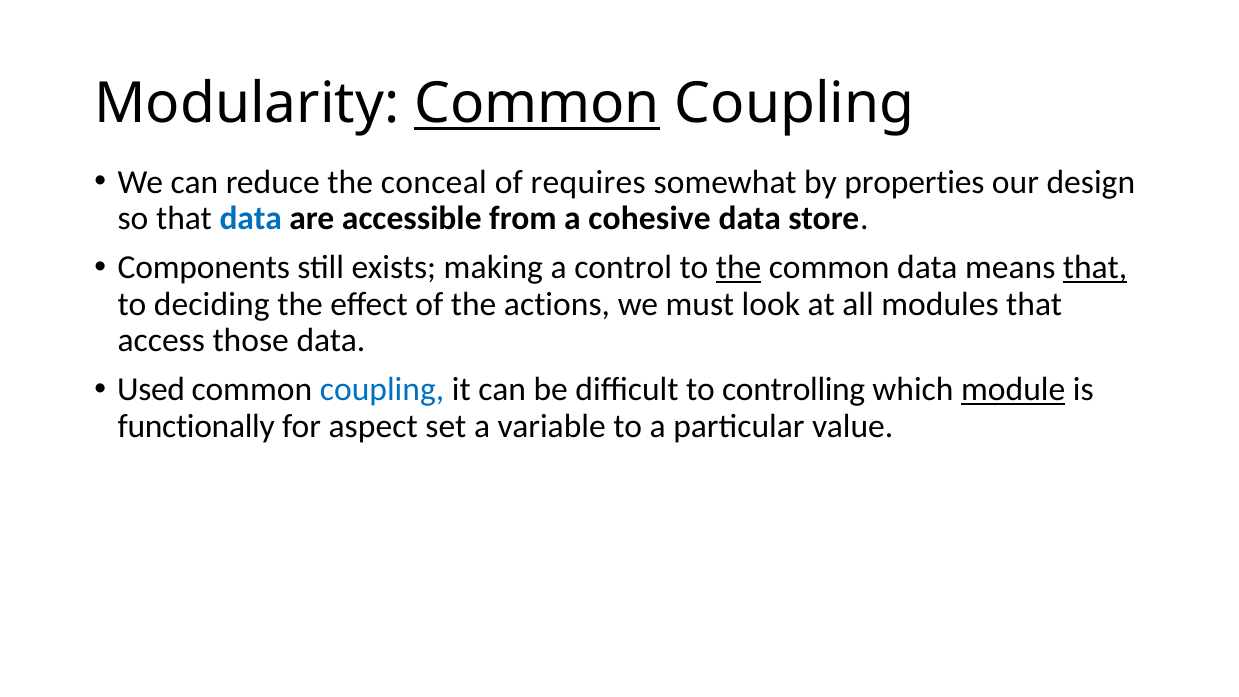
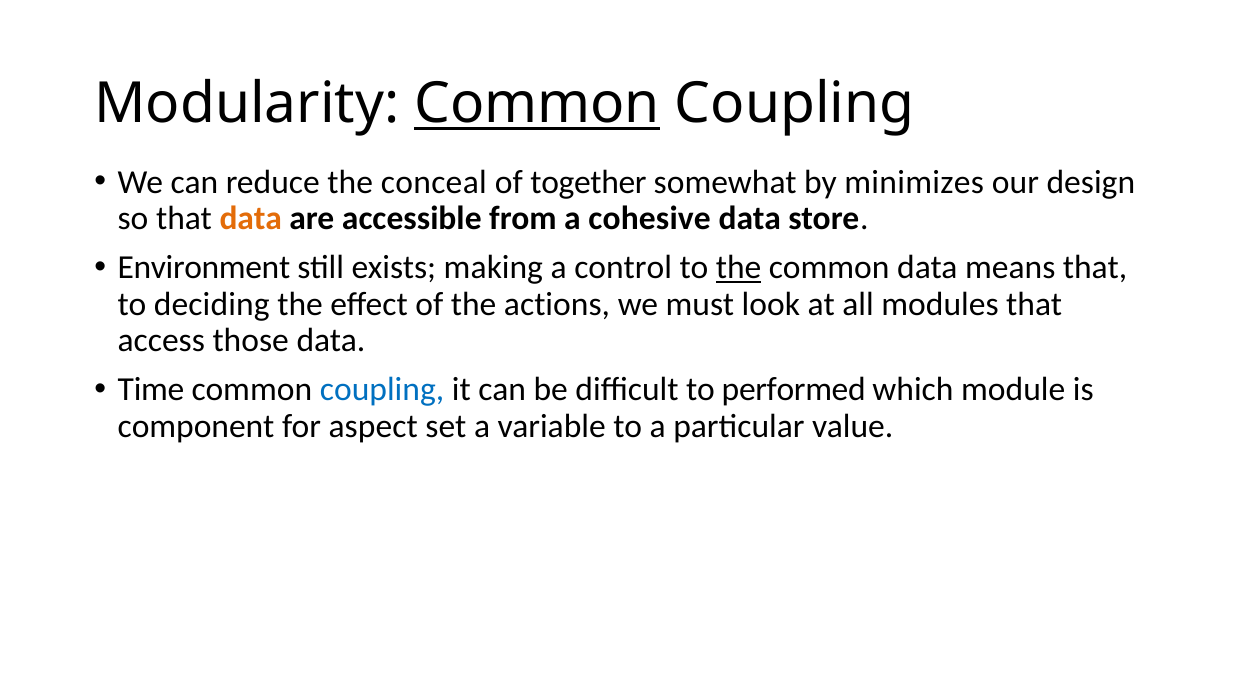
requires: requires -> together (588, 182)
properties: properties -> minimizes (914, 182)
data colour: blue -> orange (251, 218)
Components: Components -> Environment (204, 268)
that underline: present -> none (1095, 268)
Used: Used -> Time (151, 390)
controlling: controlling -> performed (794, 390)
module underline: present -> none (1013, 390)
functionally: functionally -> component (196, 426)
